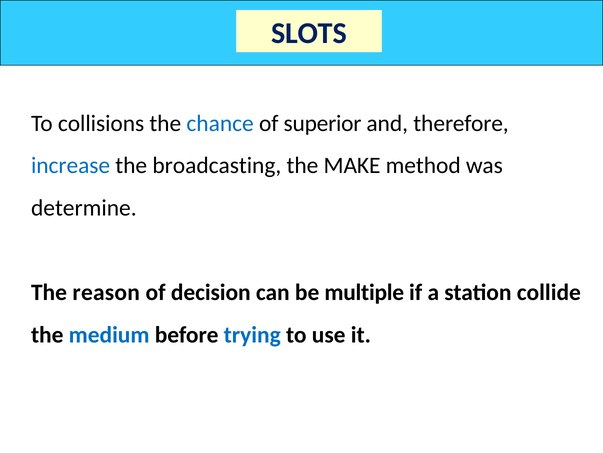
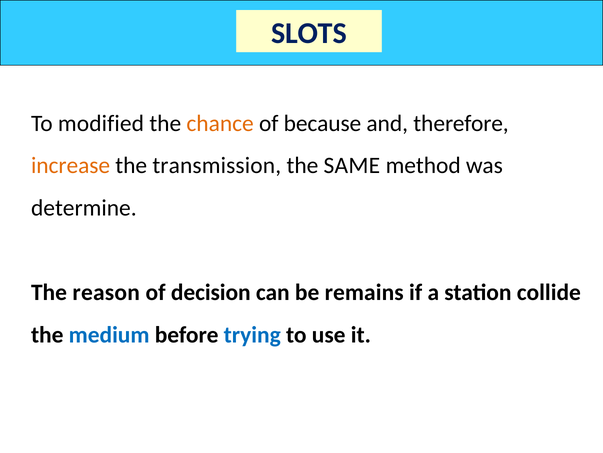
collisions: collisions -> modified (101, 123)
chance colour: blue -> orange (220, 123)
superior: superior -> because (322, 123)
increase colour: blue -> orange (71, 165)
broadcasting: broadcasting -> transmission (217, 165)
MAKE: MAKE -> SAME (352, 165)
multiple: multiple -> remains (364, 292)
